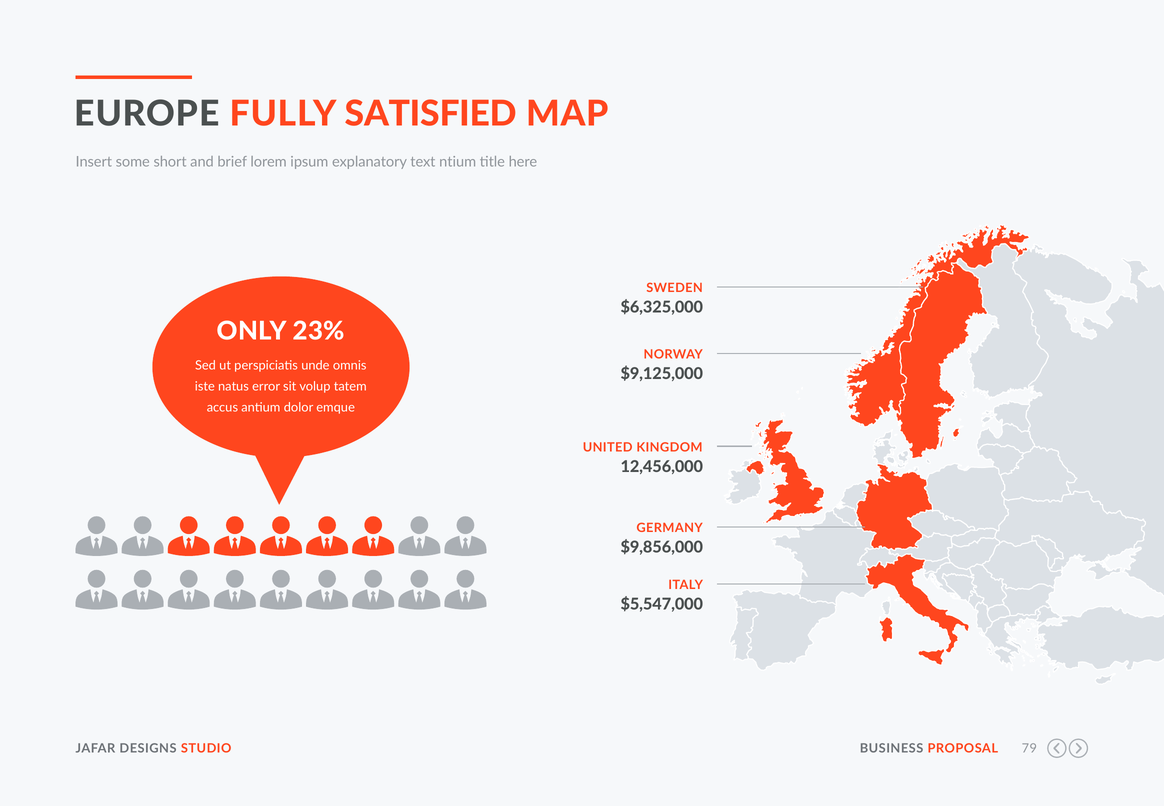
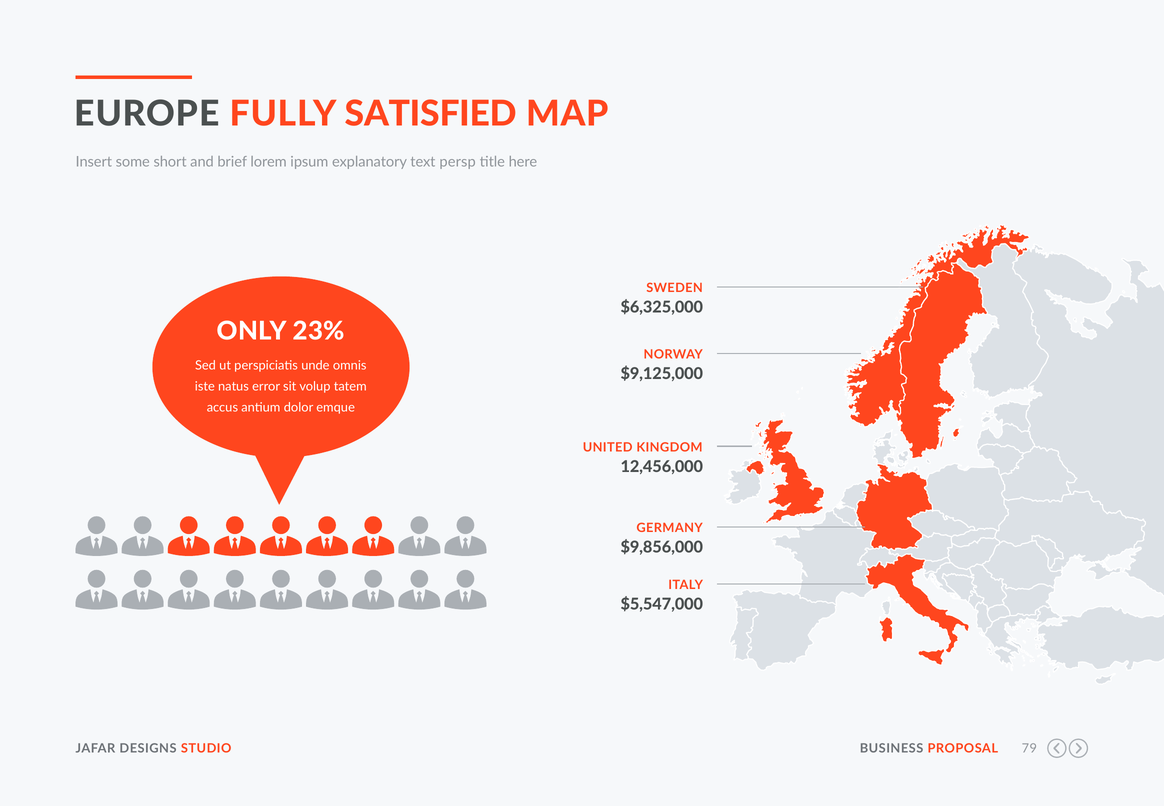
ntium: ntium -> persp (458, 162)
